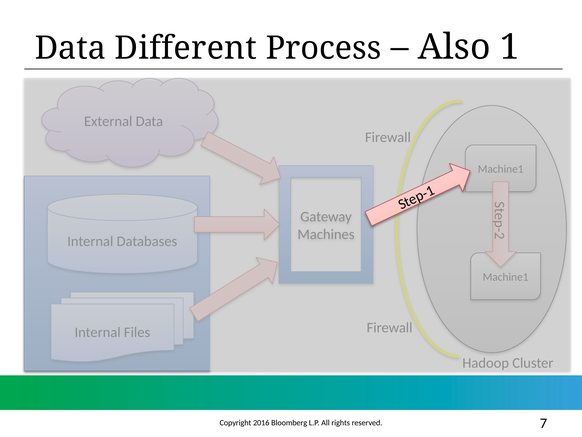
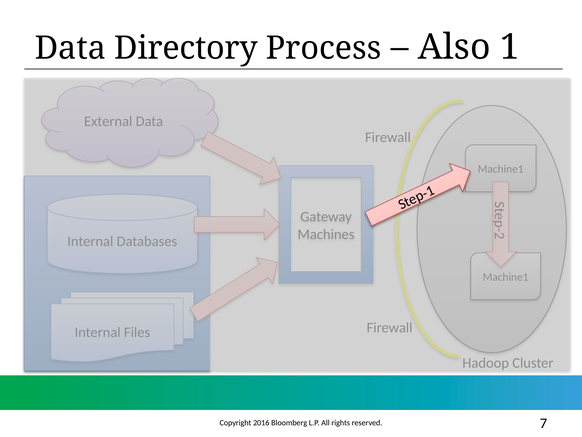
Different: Different -> Directory (186, 48)
